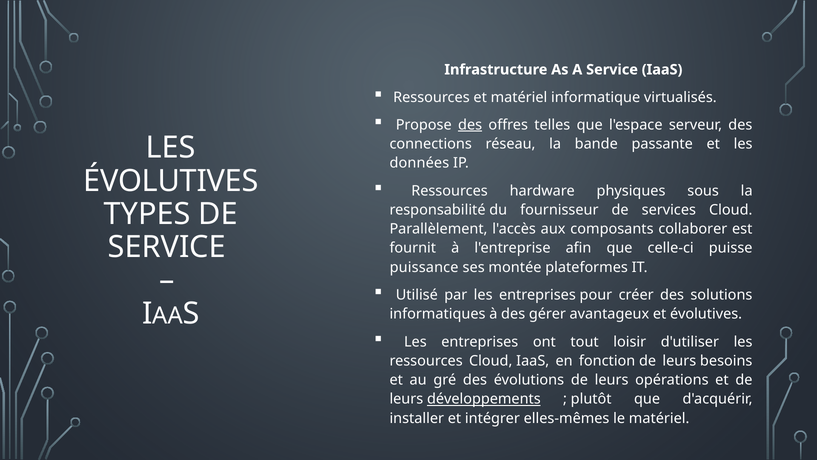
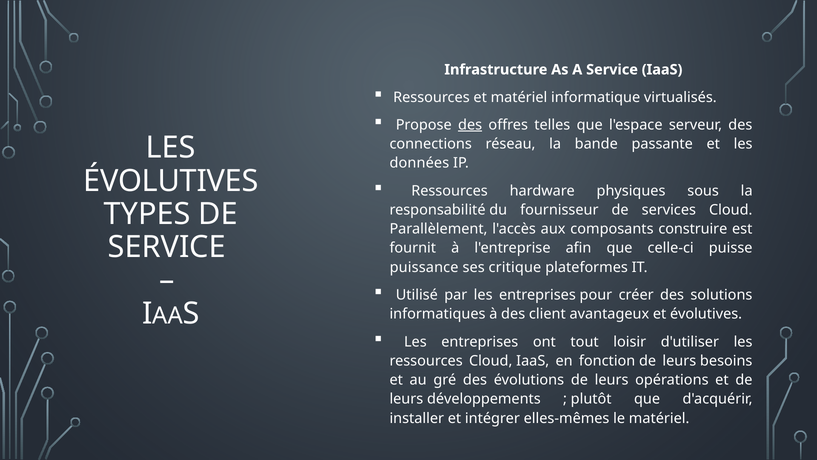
collaborer: collaborer -> construire (693, 229)
montée: montée -> critique (515, 267)
gérer: gérer -> client (547, 314)
développements underline: present -> none (484, 399)
